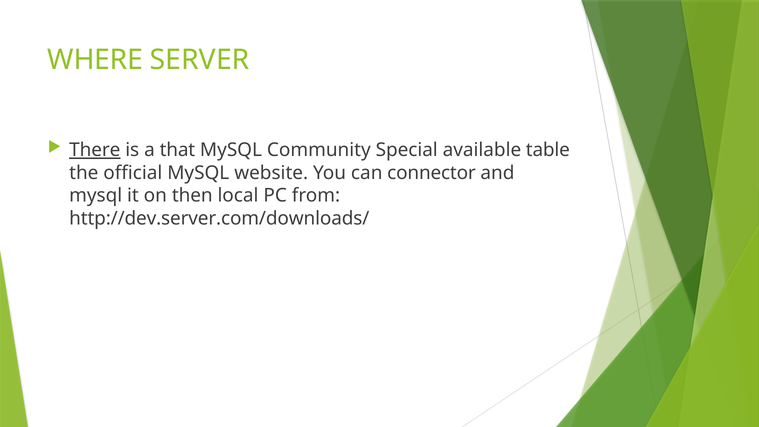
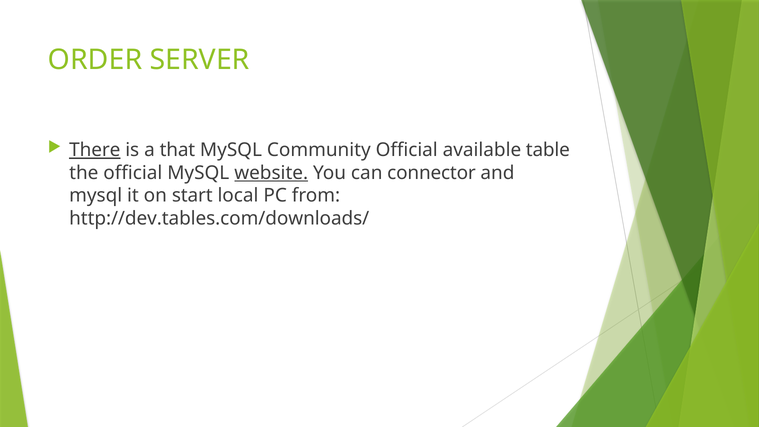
WHERE: WHERE -> ORDER (95, 60)
Community Special: Special -> Official (407, 150)
website underline: none -> present (271, 173)
then: then -> start (192, 196)
http://dev.server.com/downloads/: http://dev.server.com/downloads/ -> http://dev.tables.com/downloads/ (219, 218)
